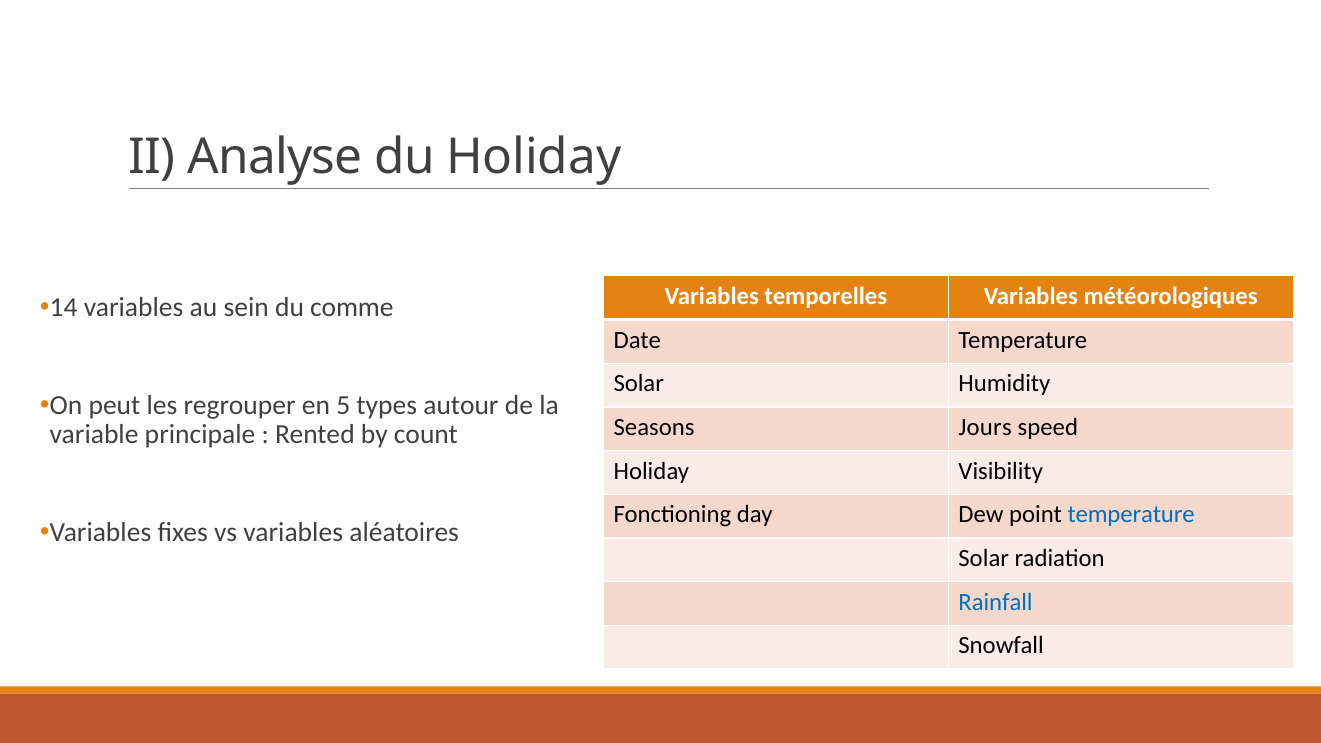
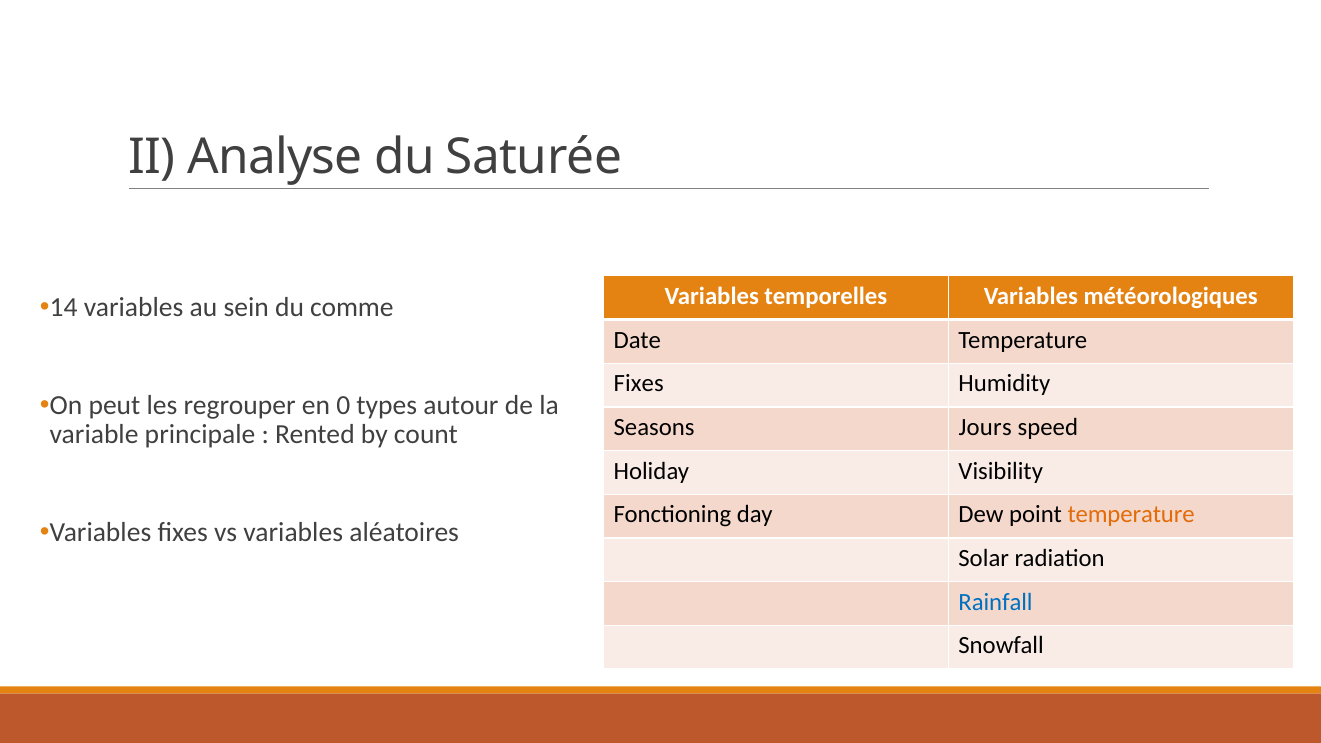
du Holiday: Holiday -> Saturée (534, 157)
Solar: Solar -> Fixes (639, 384)
5: 5 -> 0 (343, 405)
temperature colour: blue -> orange (1131, 515)
